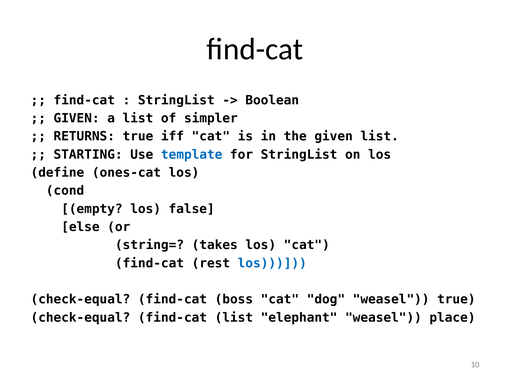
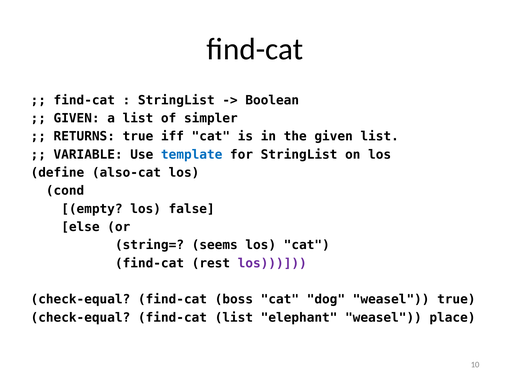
STARTING: STARTING -> VARIABLE (88, 155)
ones-cat: ones-cat -> also-cat (126, 173)
takes: takes -> seems (215, 245)
los colour: blue -> purple (272, 264)
